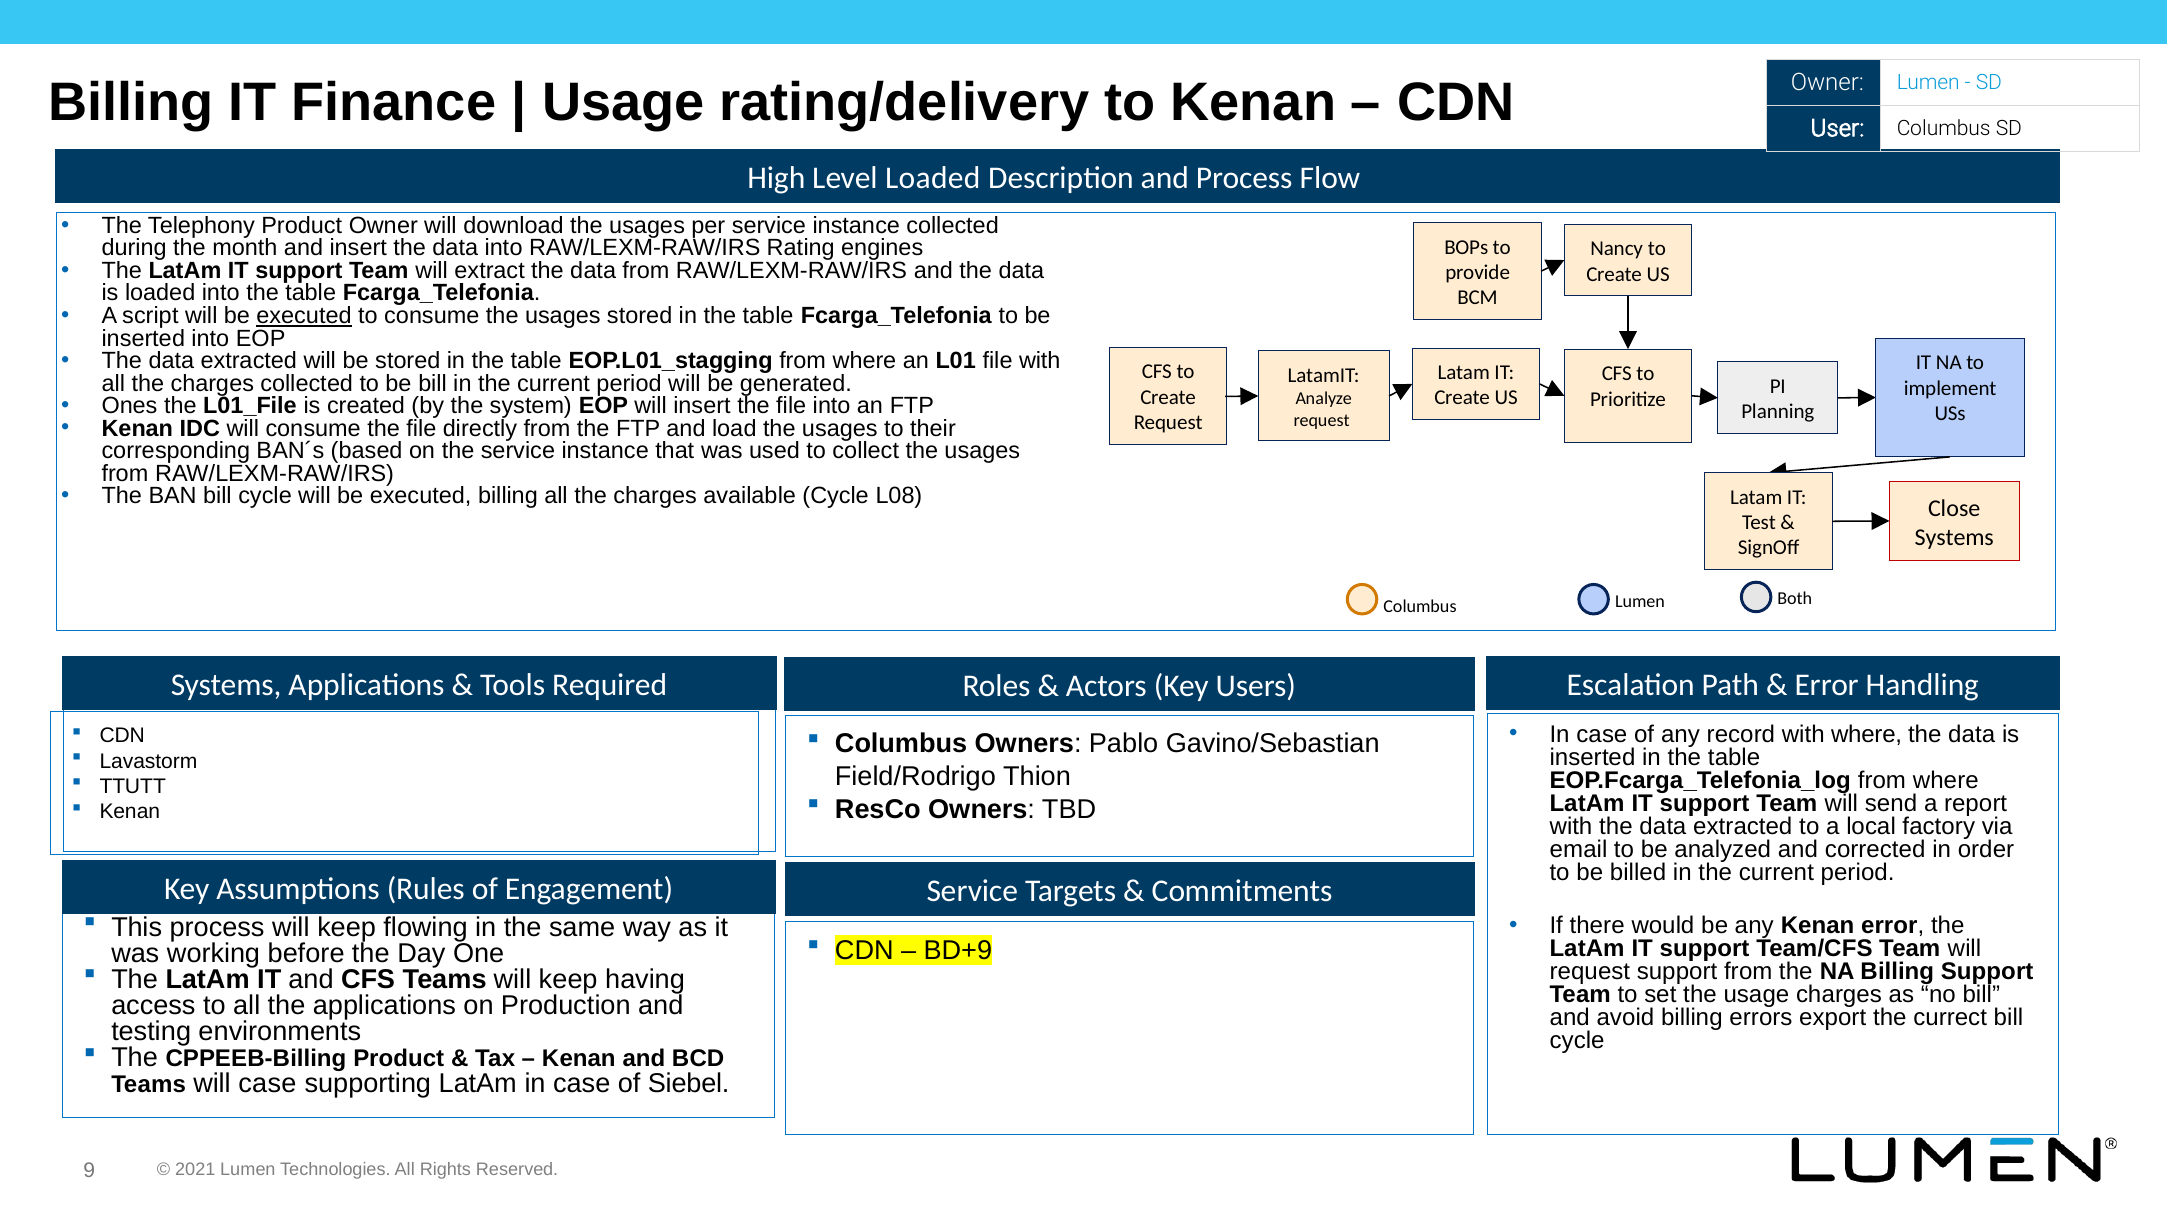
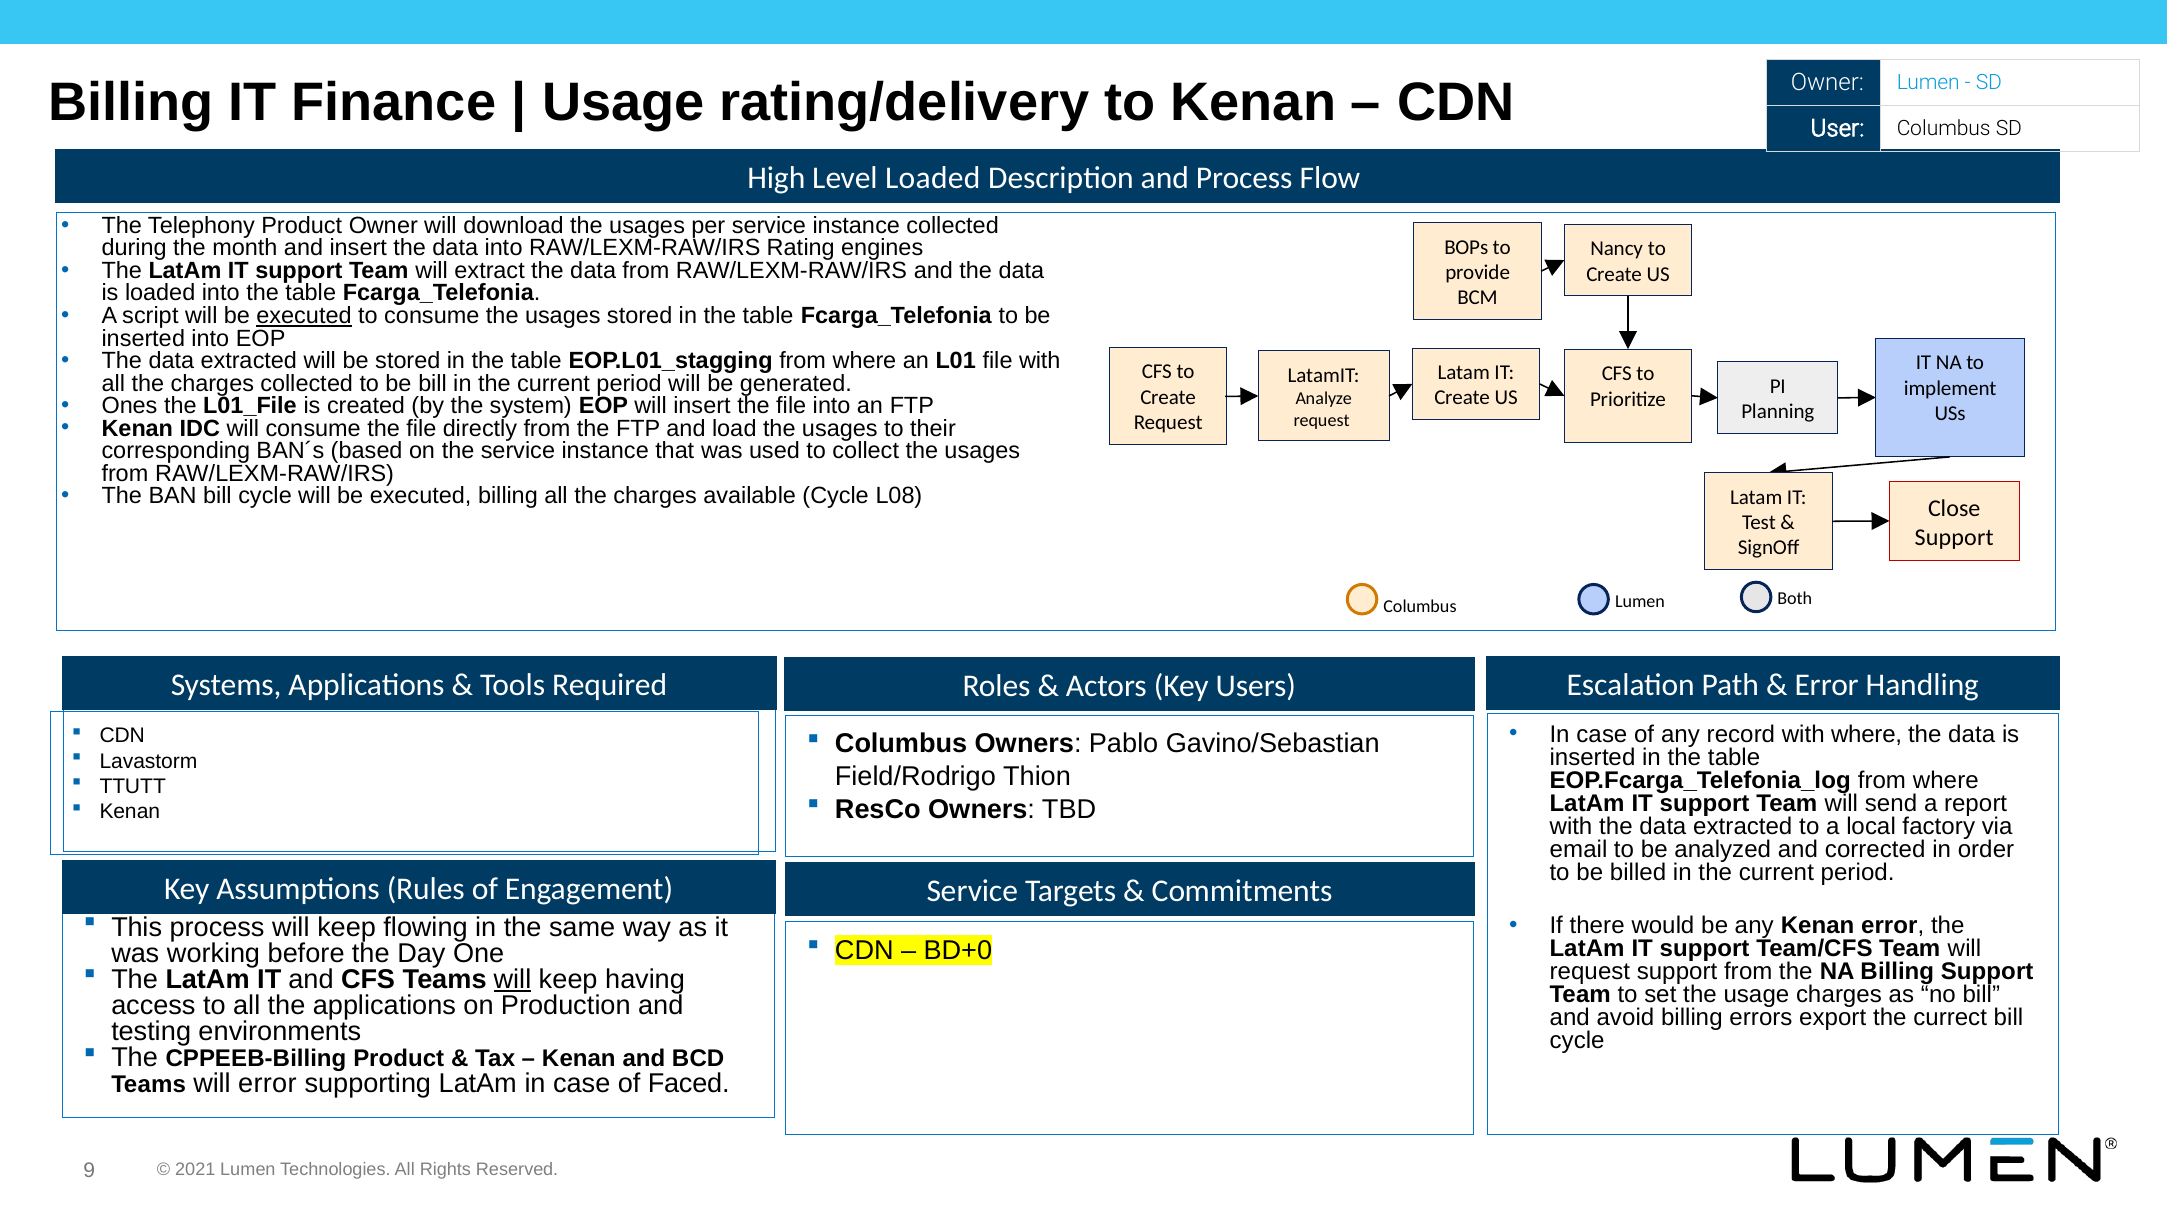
Systems: Systems -> Support (1954, 537)
BD+9: BD+9 -> BD+0 (958, 950)
will underline: none -> present (512, 980)
will case: case -> error (267, 1084)
Siebel: Siebel -> Faced (689, 1084)
